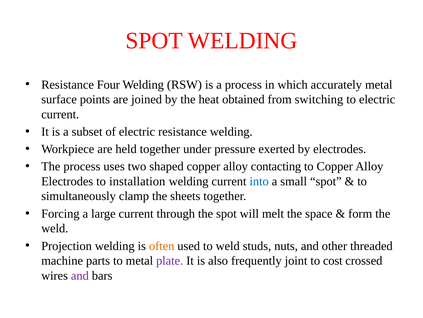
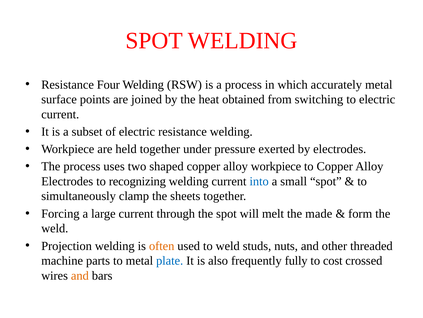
alloy contacting: contacting -> workpiece (276, 166)
installation: installation -> recognizing (137, 181)
space: space -> made (319, 213)
plate colour: purple -> blue (170, 260)
joint: joint -> fully (296, 260)
and colour: purple -> orange (80, 275)
